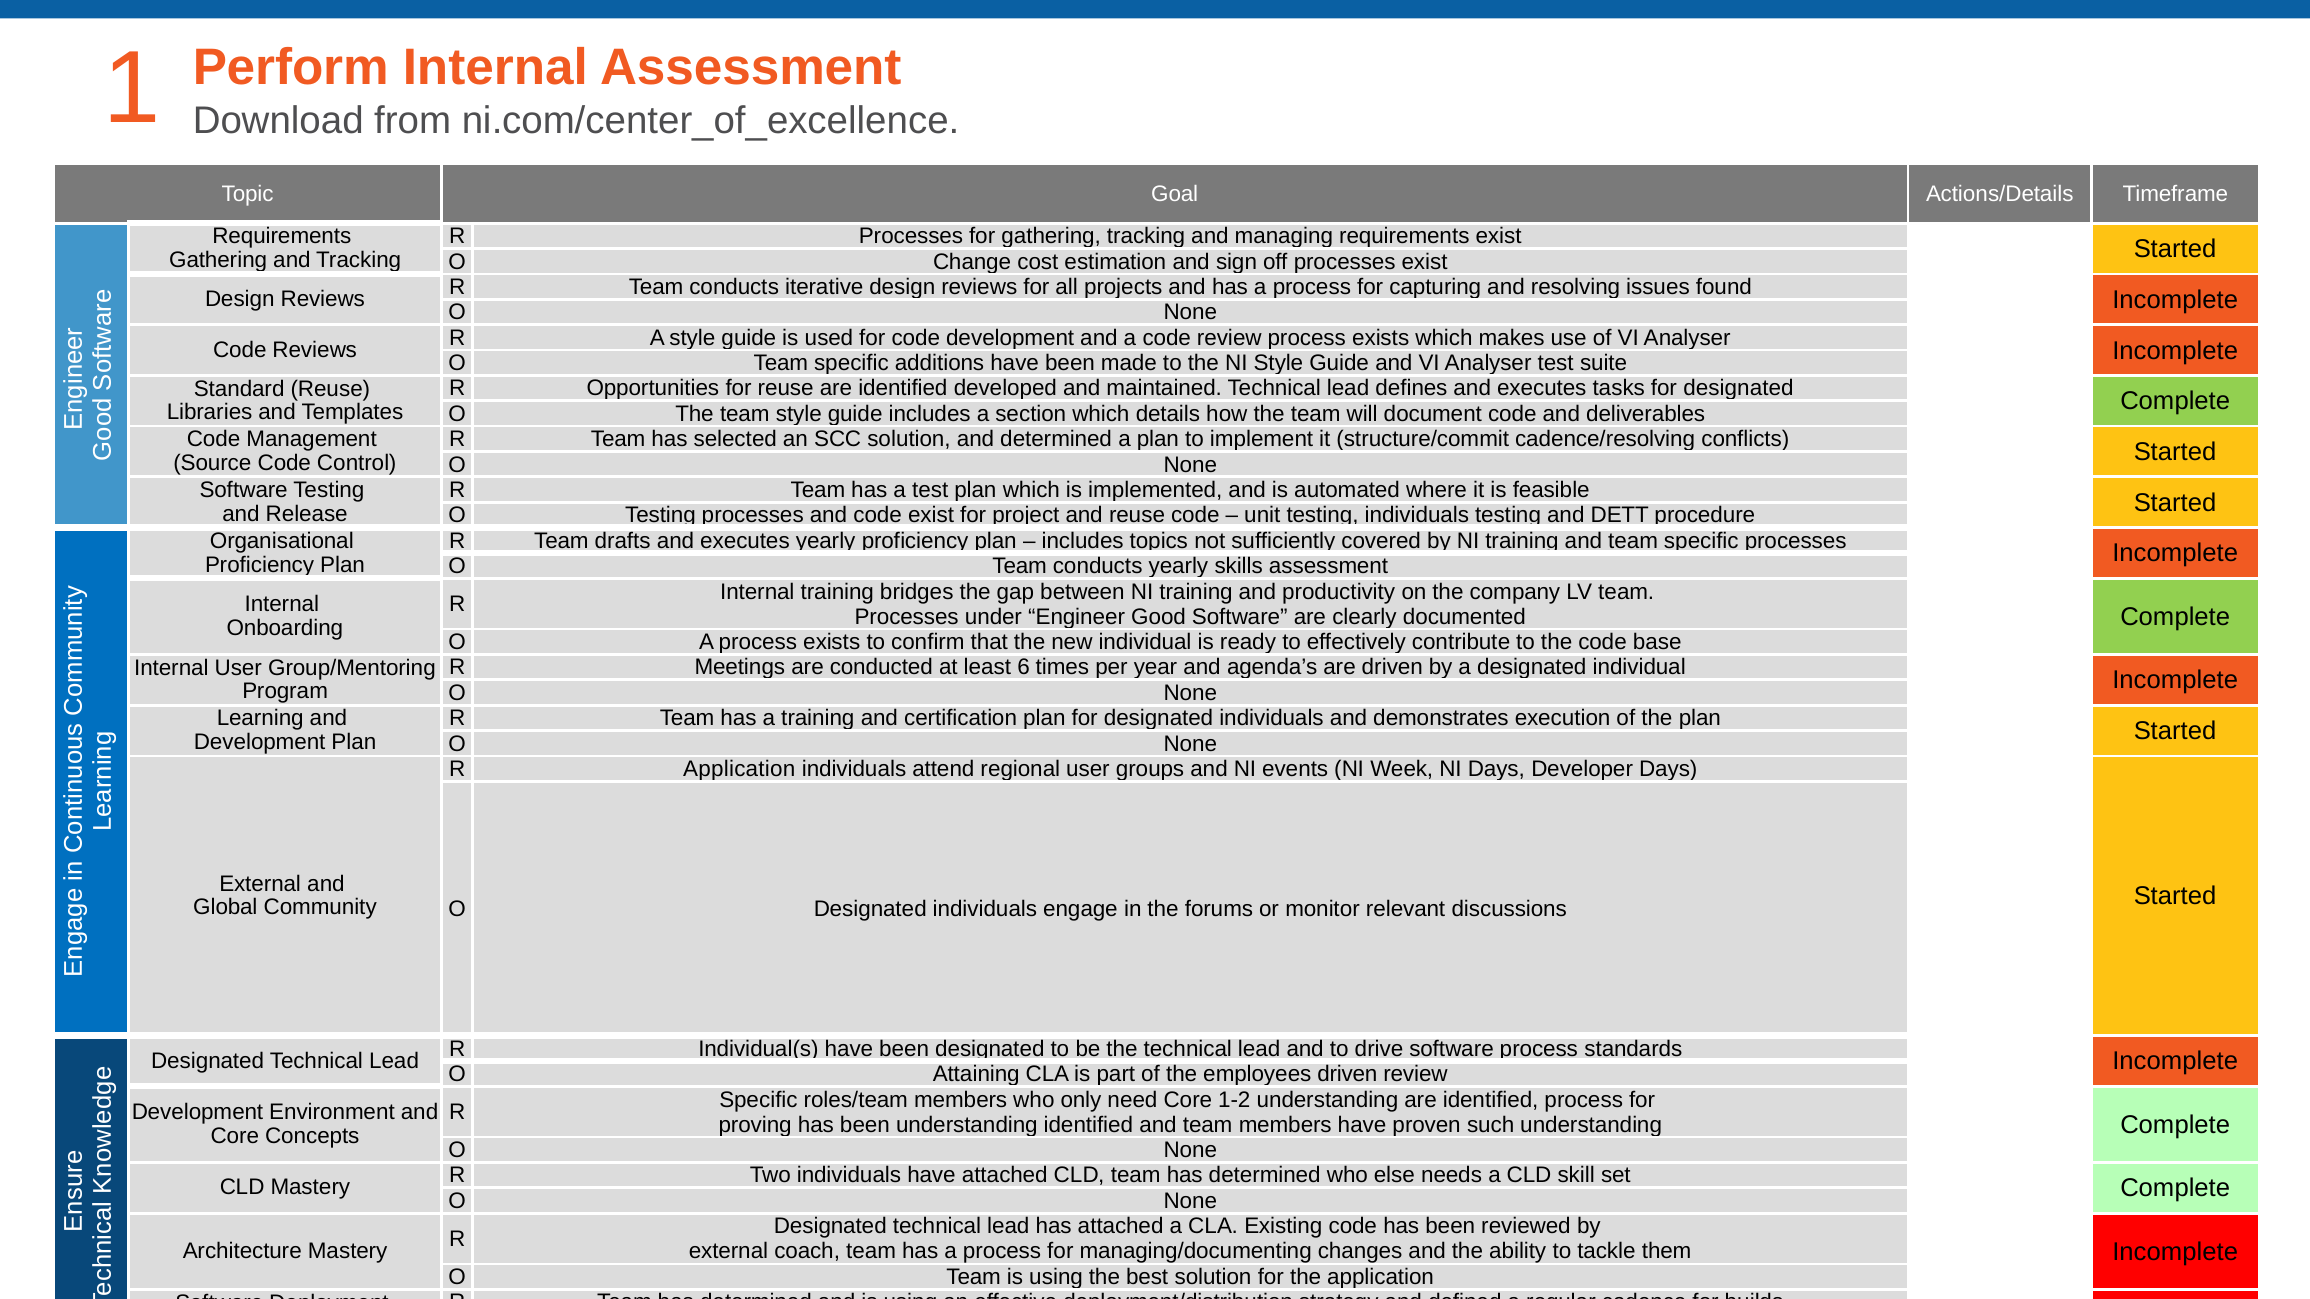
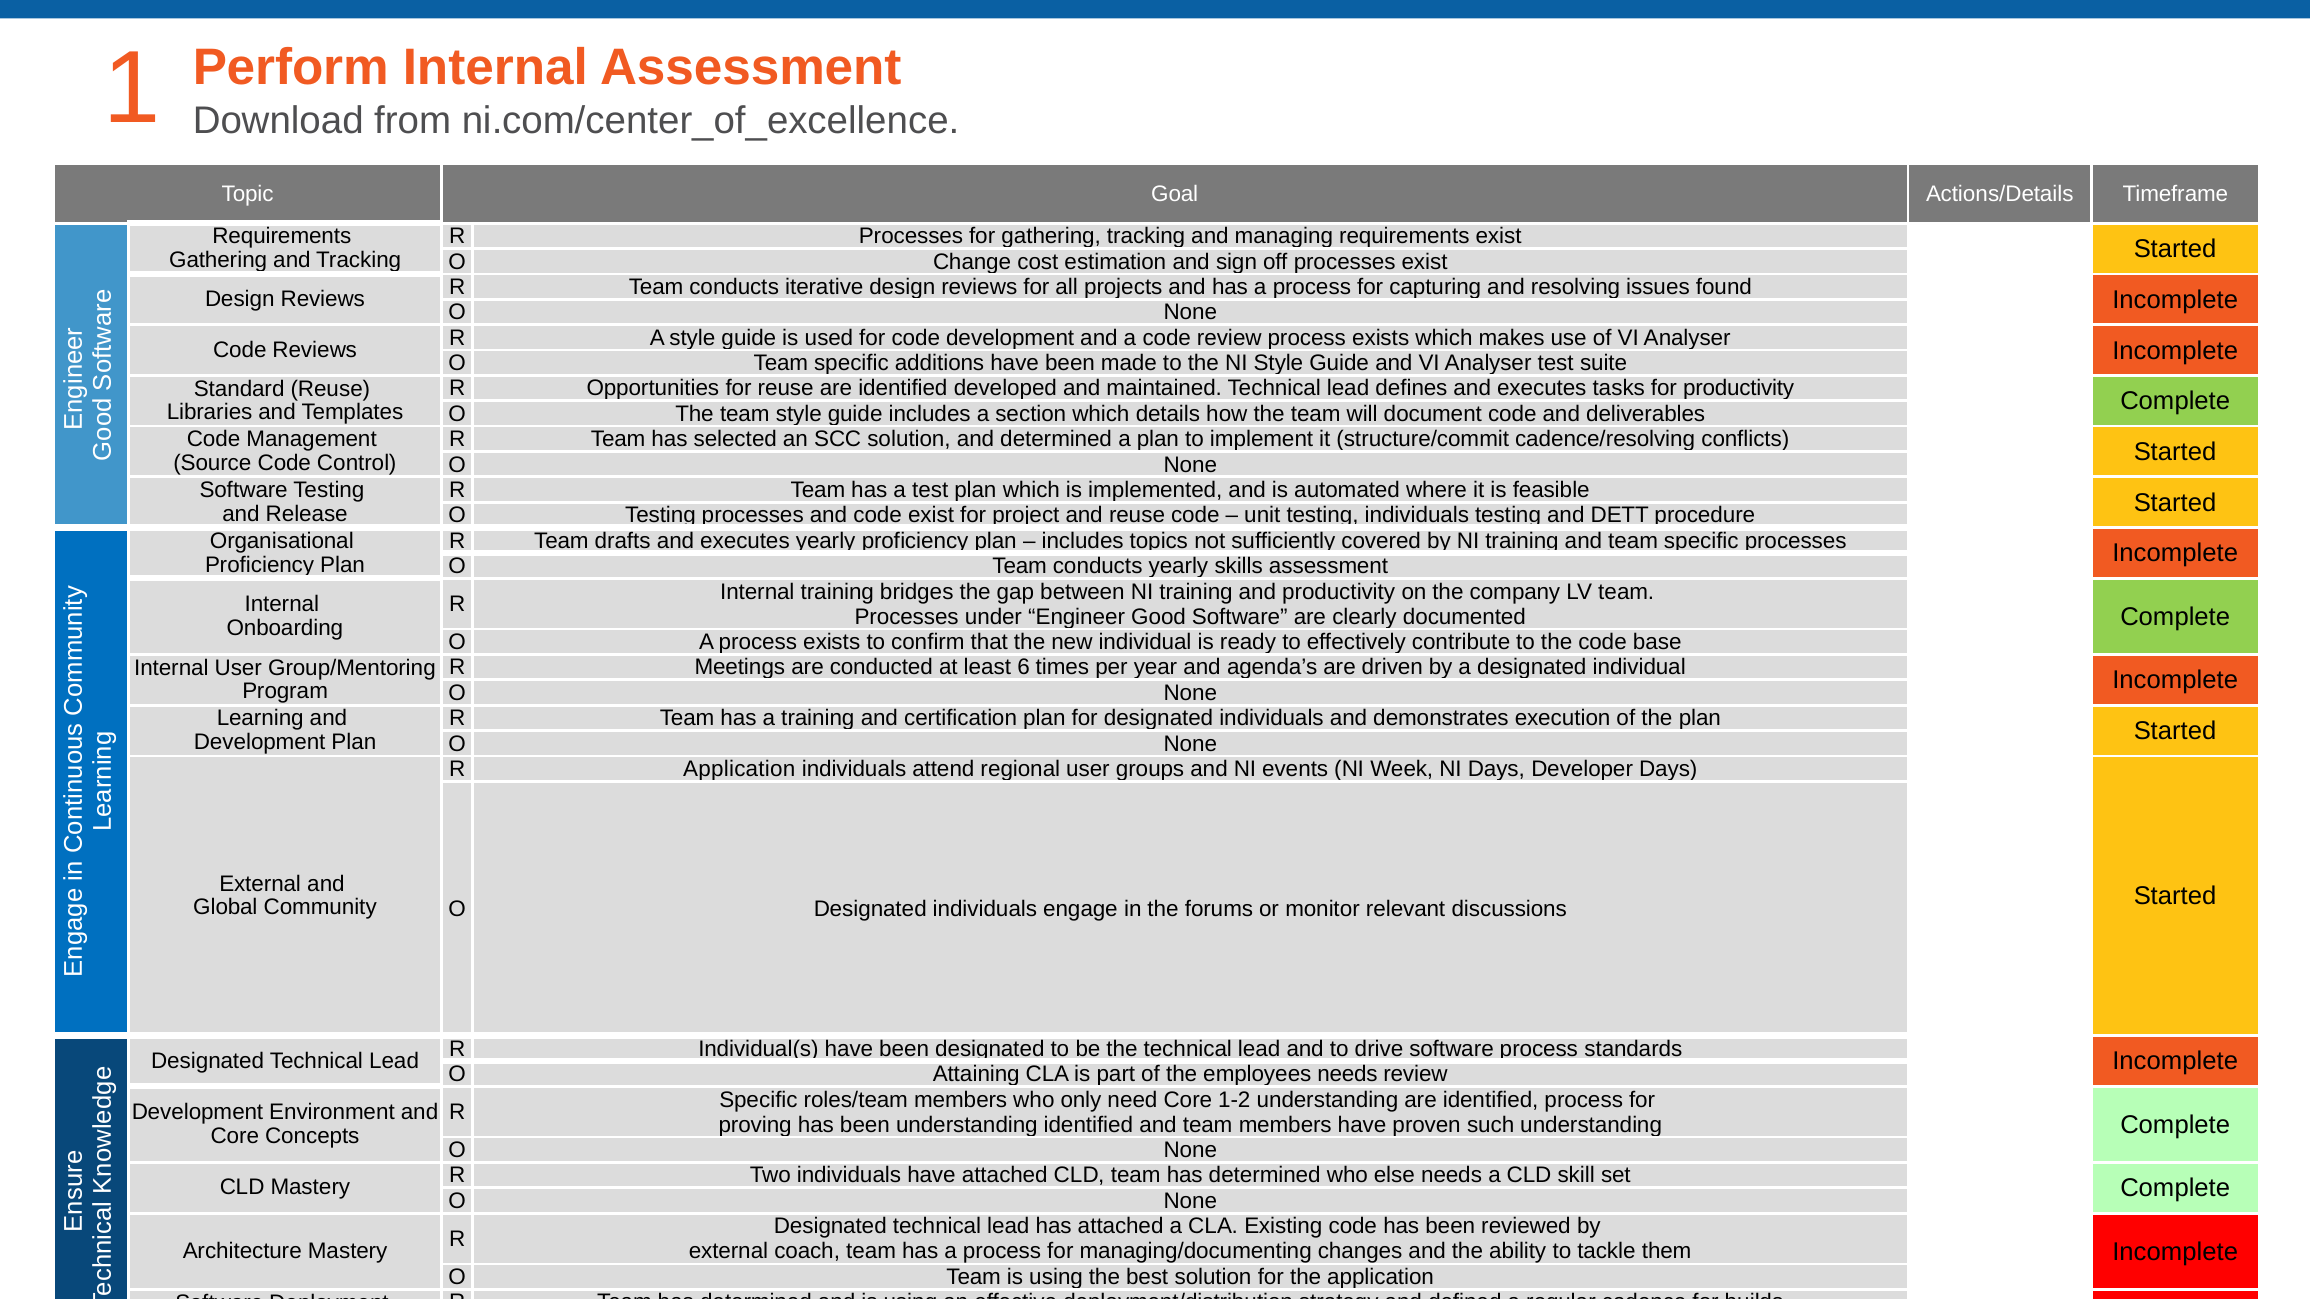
tasks for designated: designated -> productivity (1739, 389)
employees driven: driven -> needs (1347, 1074)
